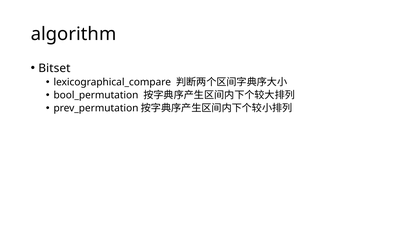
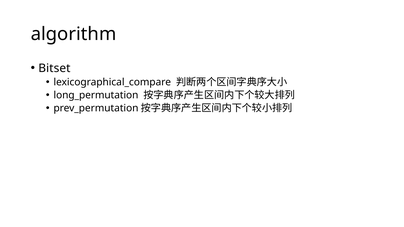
bool_permutation: bool_permutation -> long_permutation (96, 95)
